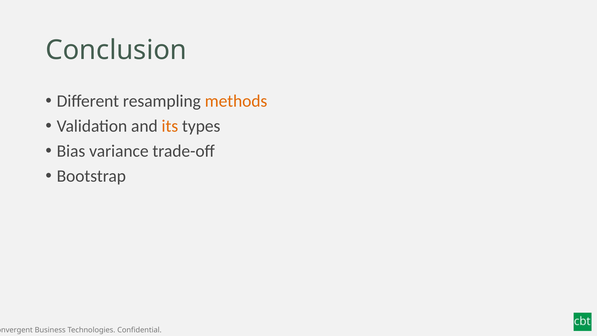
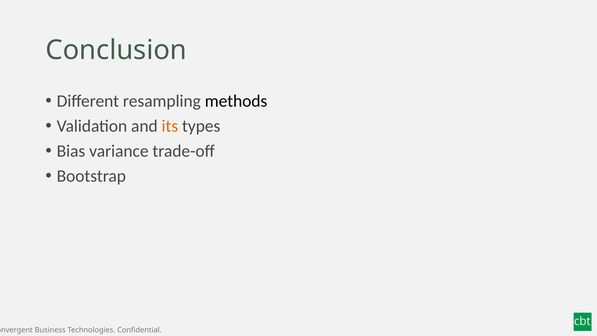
methods colour: orange -> black (236, 101)
